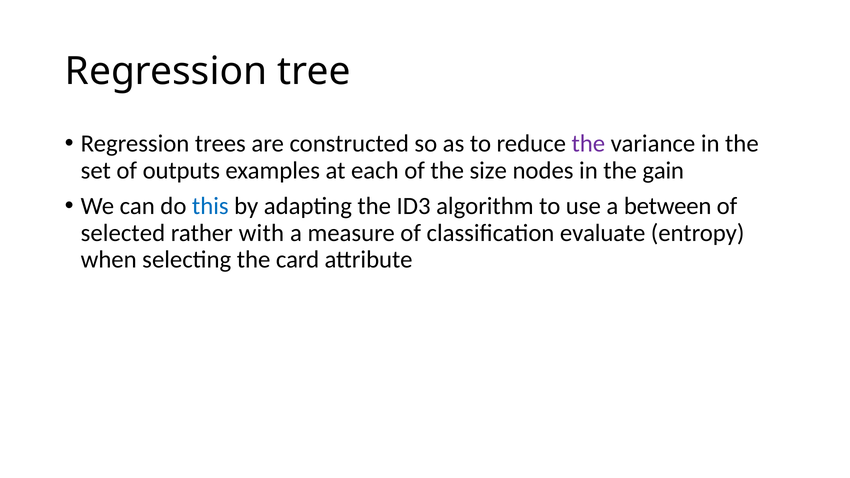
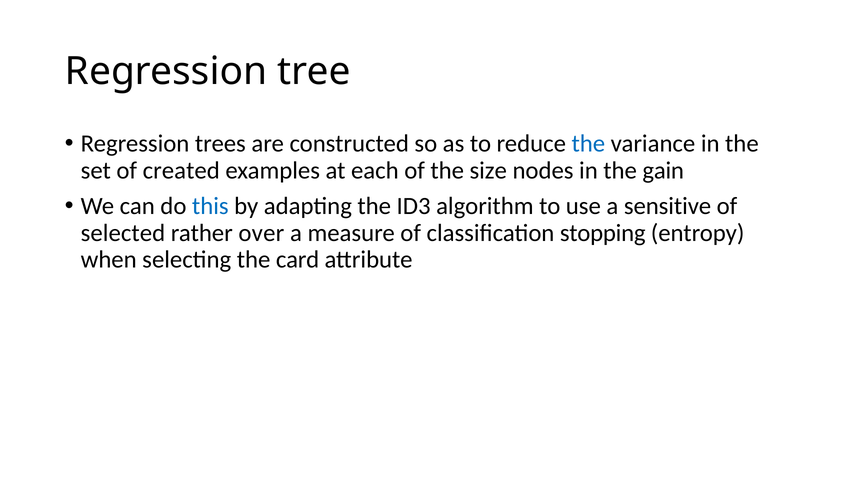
the colour: purple -> blue (588, 144)
outputs: outputs -> created (181, 170)
between: between -> sensitive (668, 206)
with: with -> over (261, 233)
evaluate: evaluate -> stopping (603, 233)
